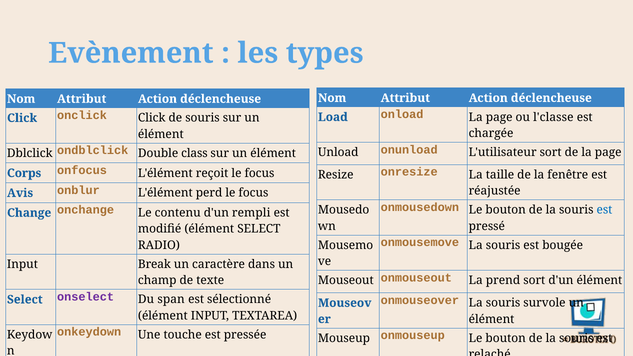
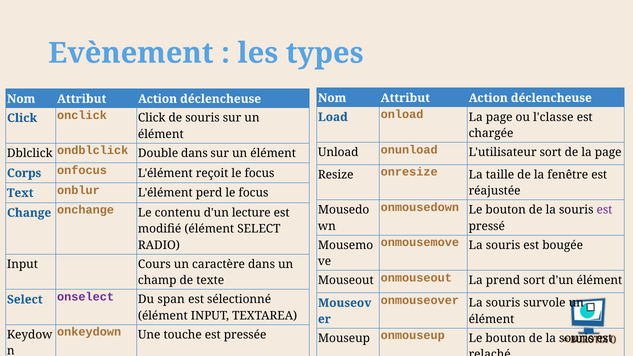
Double class: class -> dans (194, 153)
Avis: Avis -> Text (20, 193)
est colour: blue -> purple (604, 210)
rempli: rempli -> lecture (251, 213)
Break: Break -> Cours (154, 264)
